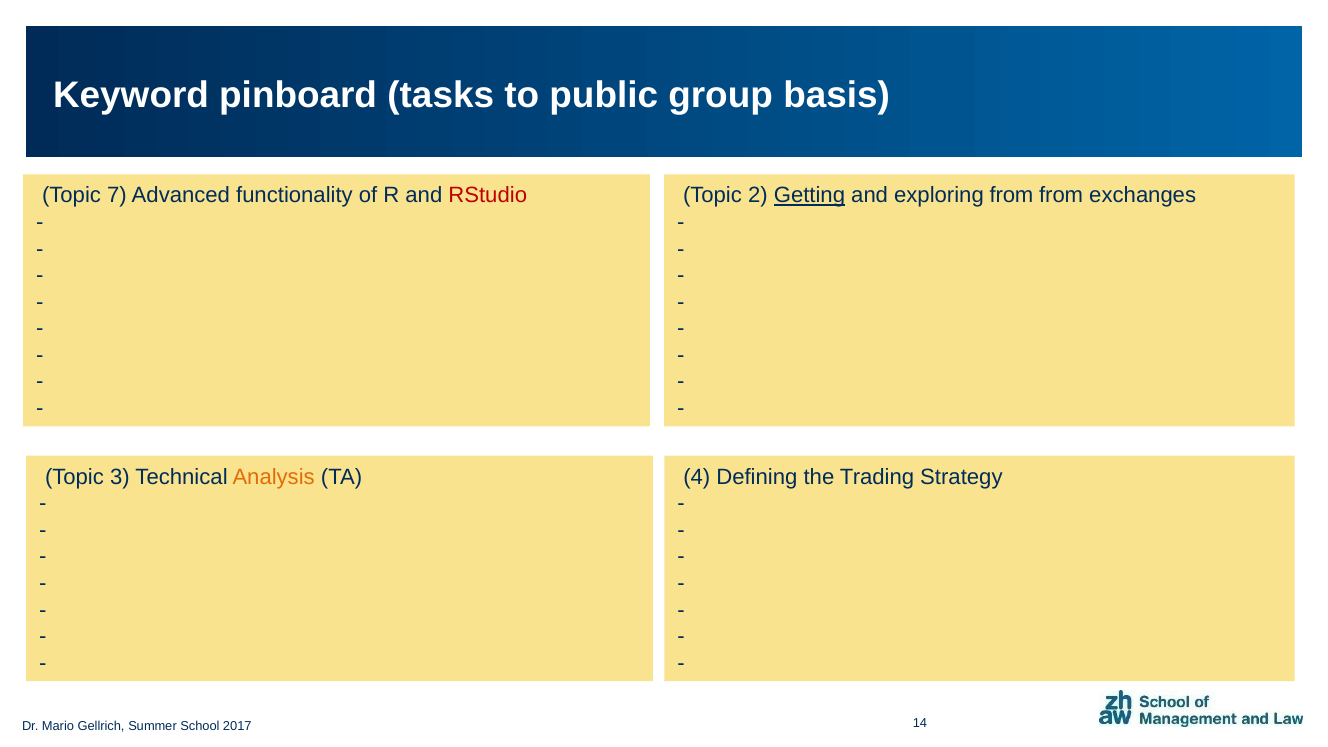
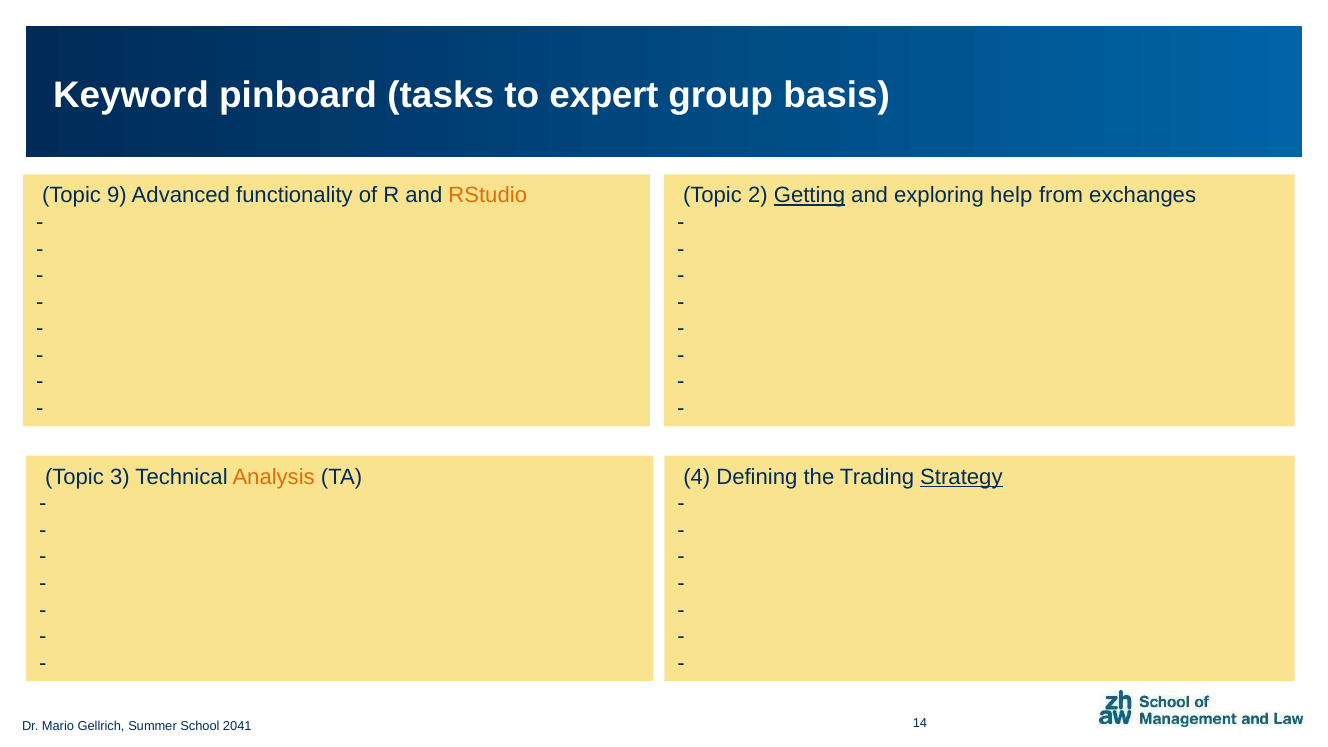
public: public -> expert (604, 95)
7: 7 -> 9 (117, 196)
RStudio colour: red -> orange (488, 196)
exploring from: from -> help (1011, 196)
Strategy underline: none -> present (961, 477)
2017: 2017 -> 2041 (237, 727)
